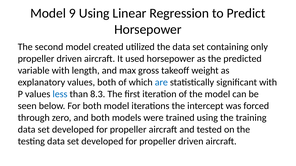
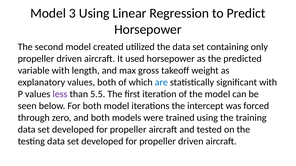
9: 9 -> 3 (72, 13)
less colour: blue -> purple (60, 94)
8.3: 8.3 -> 5.5 (98, 94)
